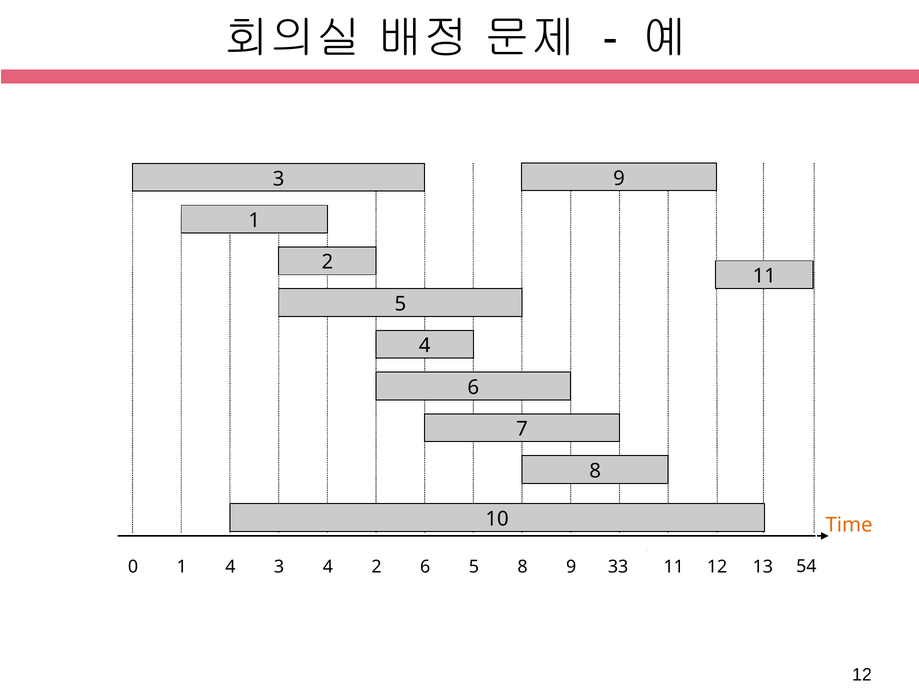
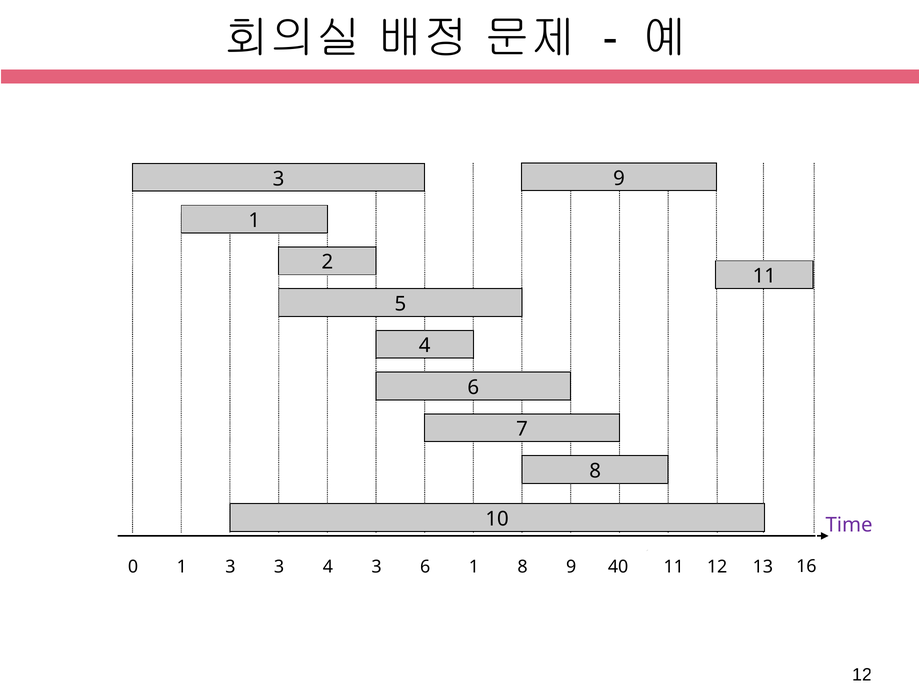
Time colour: orange -> purple (849, 525)
54: 54 -> 16 (806, 567)
1 4: 4 -> 3 (230, 567)
3 4 2: 2 -> 3 (377, 567)
6 5: 5 -> 1 (474, 567)
33: 33 -> 40 (618, 567)
